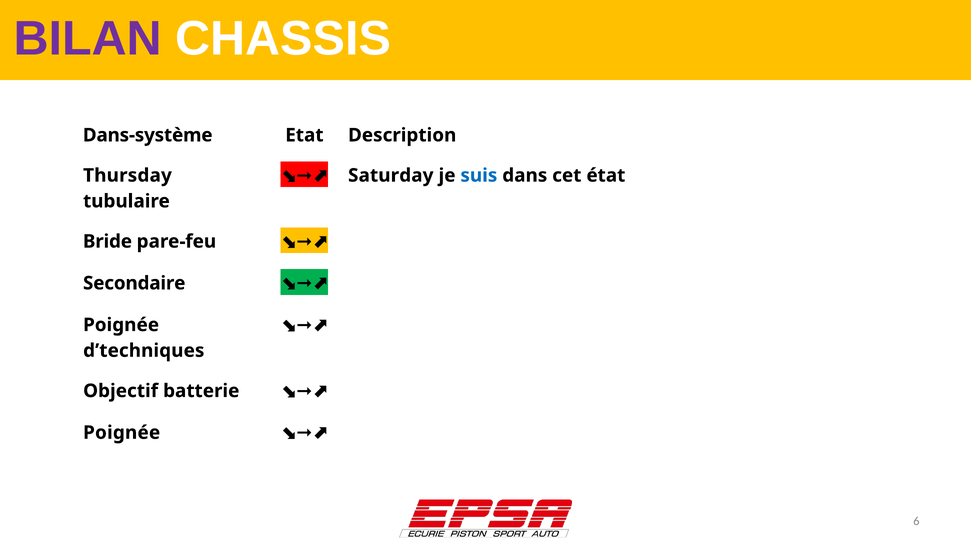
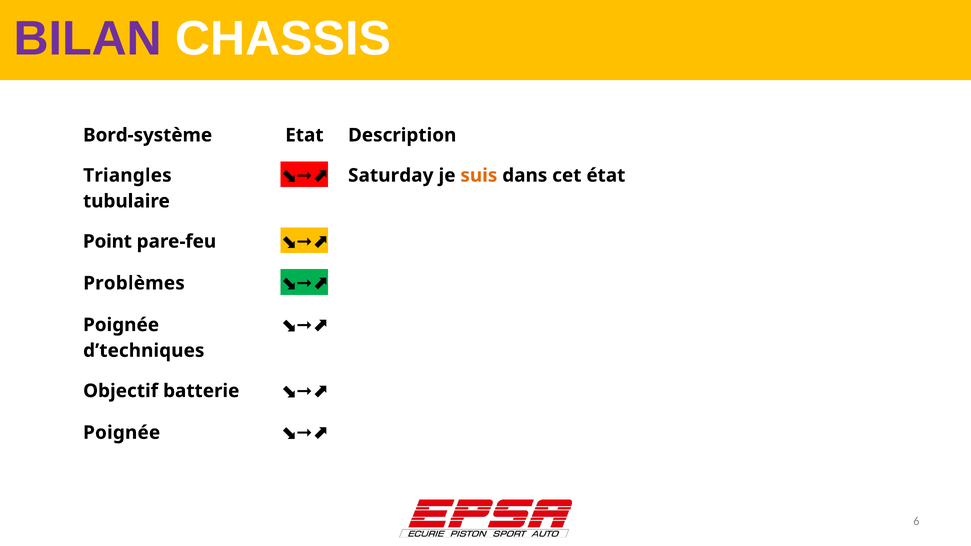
Dans-système: Dans-système -> Bord-système (148, 135)
suis colour: blue -> orange (479, 176)
Thursday: Thursday -> Triangles (127, 176)
Bride: Bride -> Point (107, 242)
Secondaire: Secondaire -> Problèmes (134, 283)
